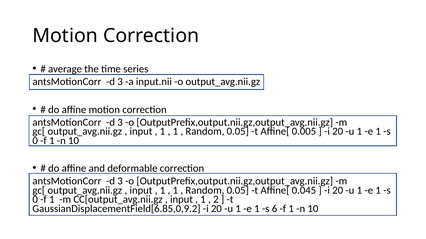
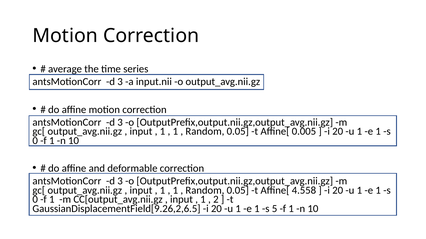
0.045: 0.045 -> 4.558 (304, 191)
GaussianDisplacementField[6.85,0,9.2: GaussianDisplacementField[6.85,0,9.2 -> GaussianDisplacementField[9.26,2,6.5 (116, 209)
6: 6 -> 5 (275, 209)
